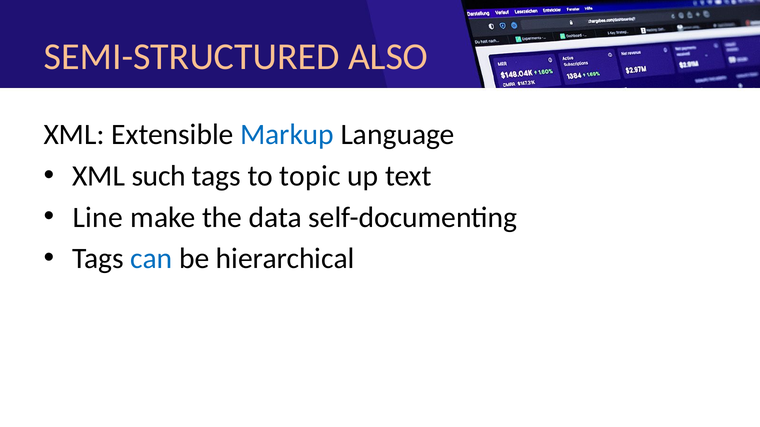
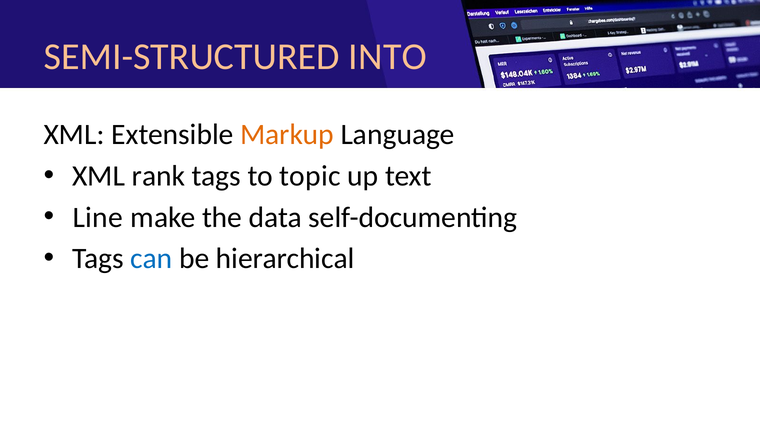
ALSO: ALSO -> INTO (388, 57)
Markup colour: blue -> orange (287, 135)
such: such -> rank (159, 176)
